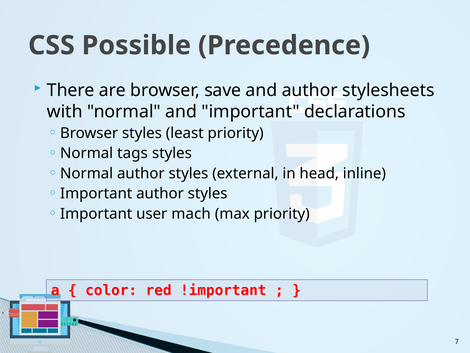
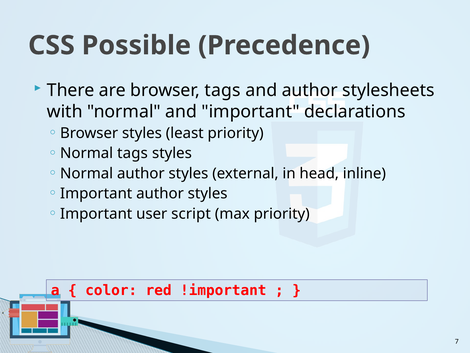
browser save: save -> tags (223, 90)
mach: mach -> script (191, 213)
